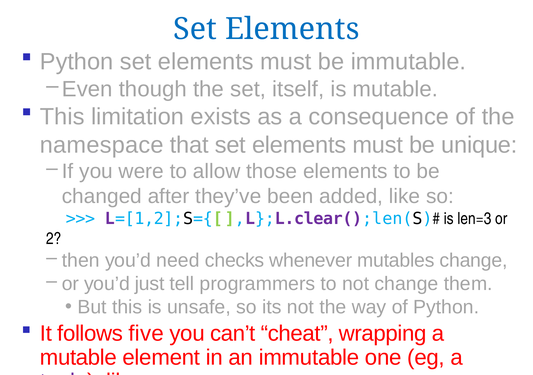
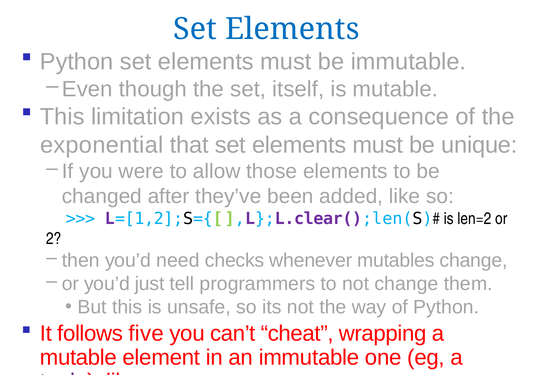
namespace: namespace -> exponential (102, 145)
len=3: len=3 -> len=2 (474, 219)
